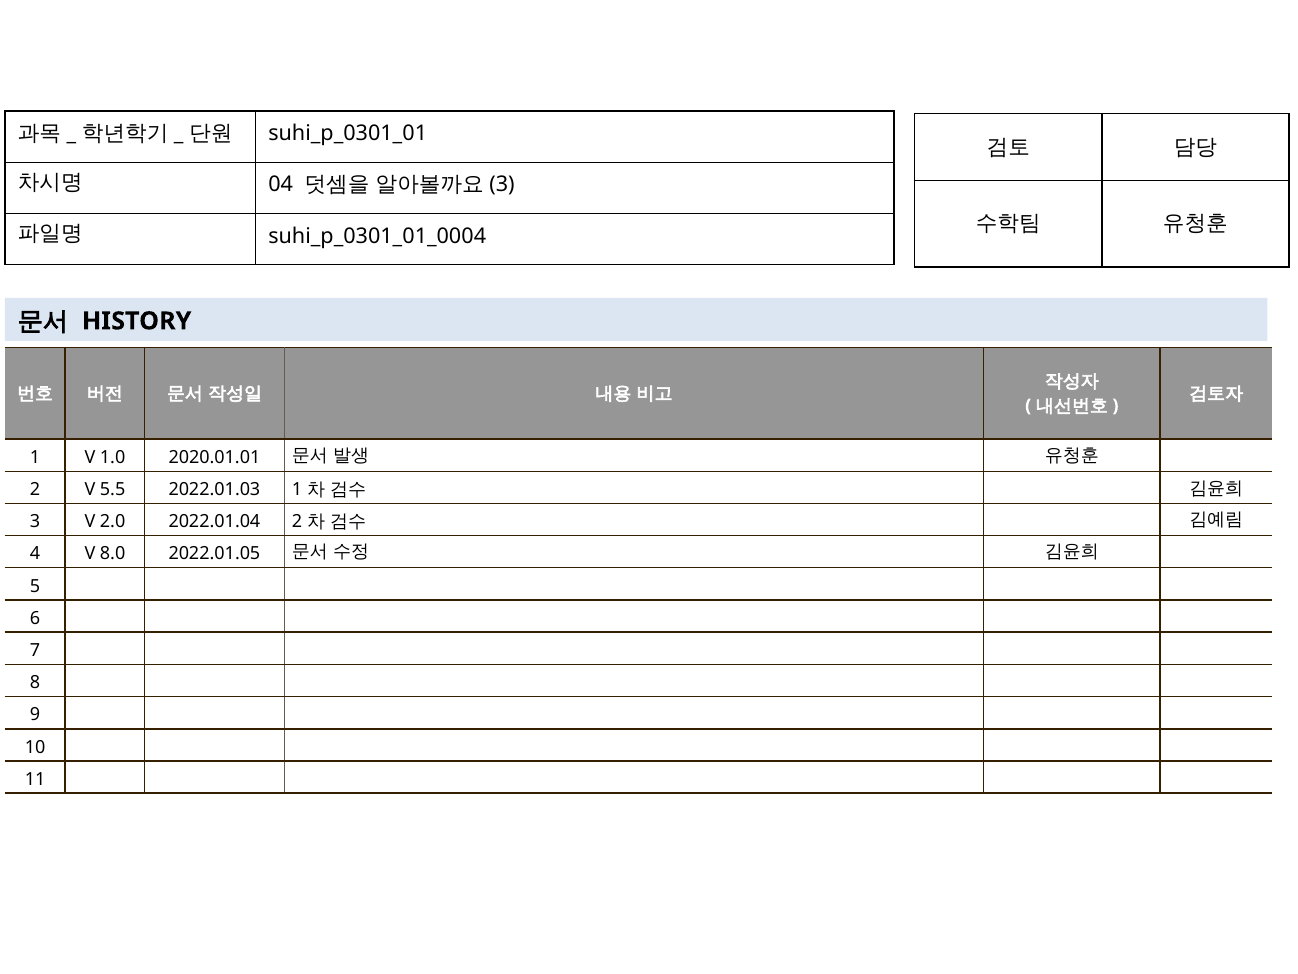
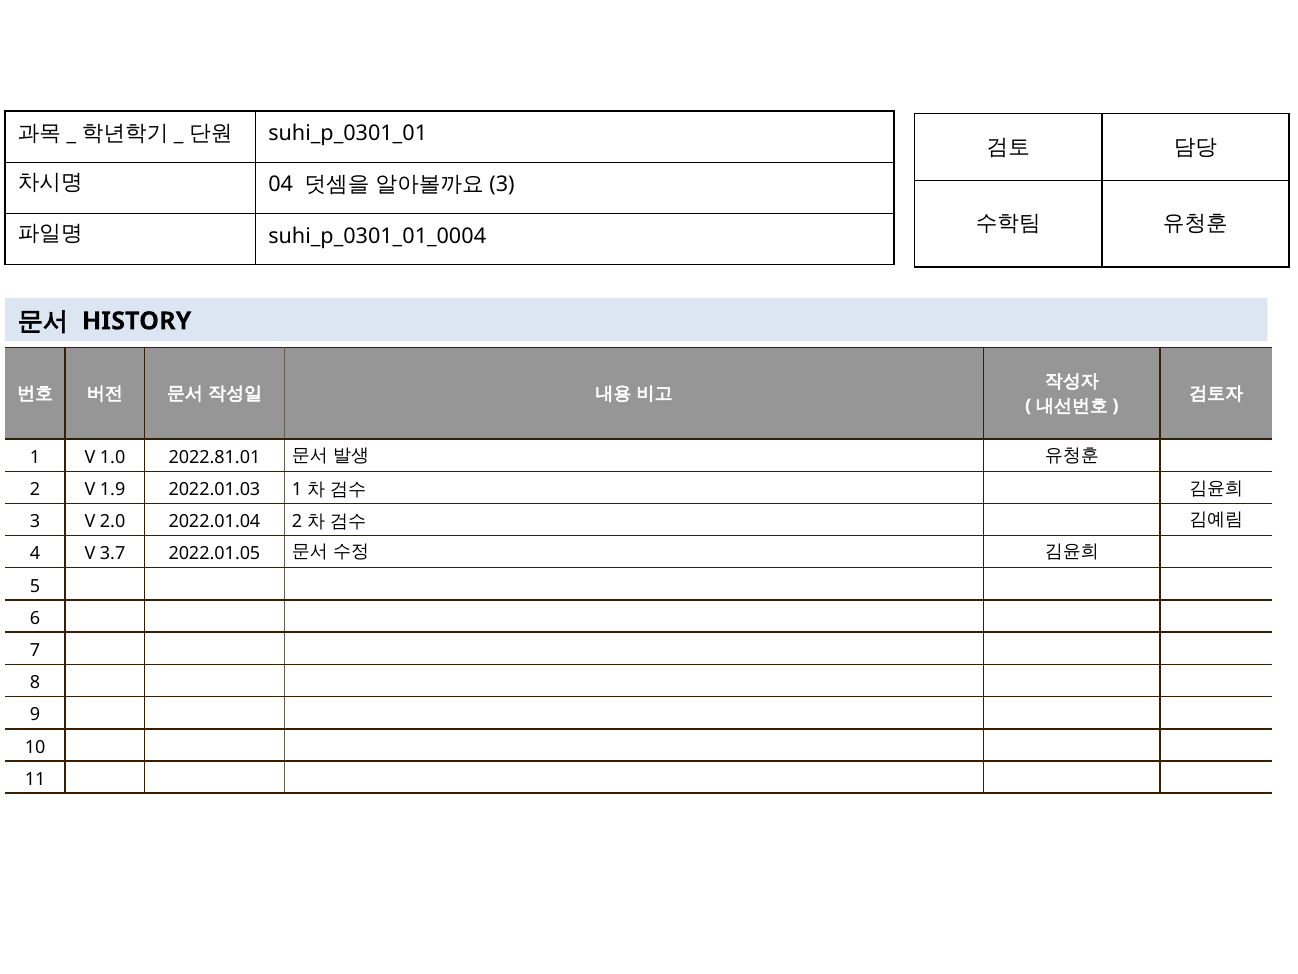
2020.01.01: 2020.01.01 -> 2022.81.01 (214, 457)
5.5: 5.5 -> 1.9 (113, 490)
8.0: 8.0 -> 3.7 (113, 554)
